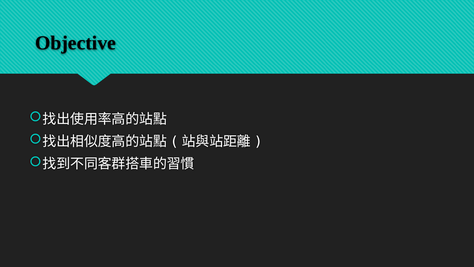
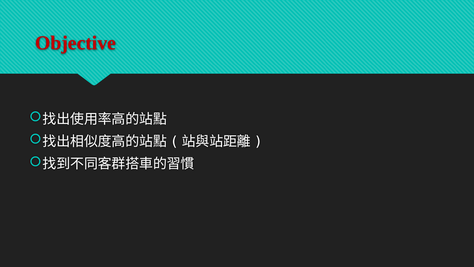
Objective colour: black -> red (76, 43)
